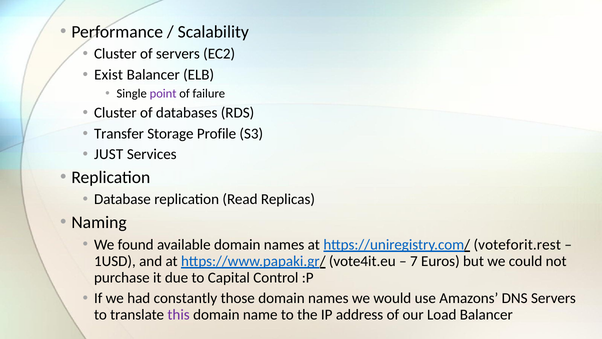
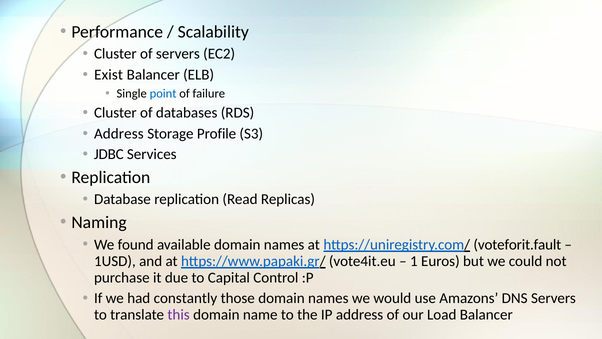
point colour: purple -> blue (163, 93)
Transfer: Transfer -> Address (119, 134)
JUST: JUST -> JDBC (109, 154)
voteforit.rest: voteforit.rest -> voteforit.fault (517, 244)
7: 7 -> 1 (414, 261)
